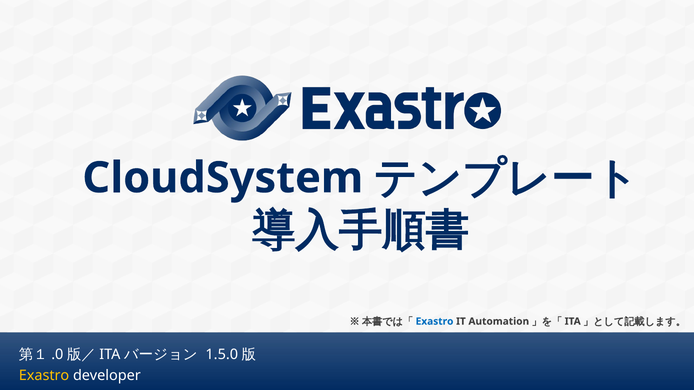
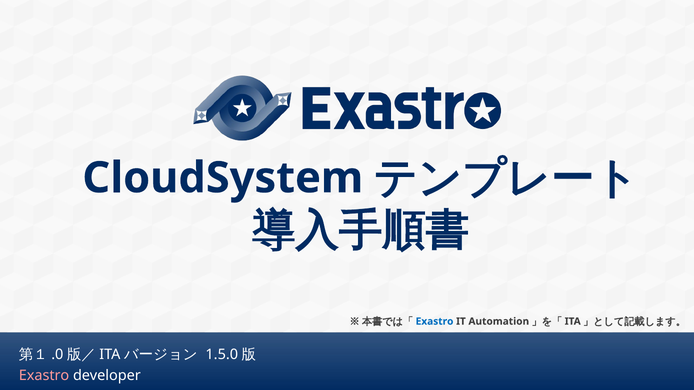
Exastro colour: yellow -> pink (44, 376)
